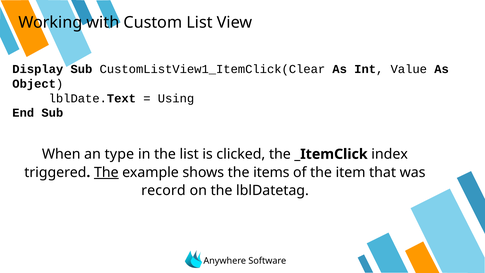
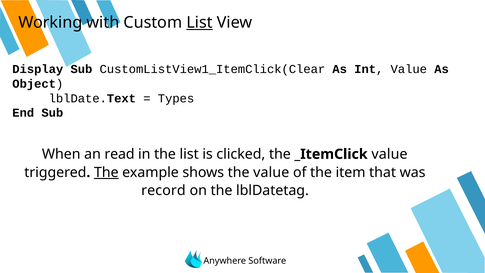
List underline: none -> present (200, 23)
Using: Using -> Types (176, 98)
type: type -> read (120, 154)
_ItemClick index: index -> value (390, 154)
the items: items -> value (271, 172)
